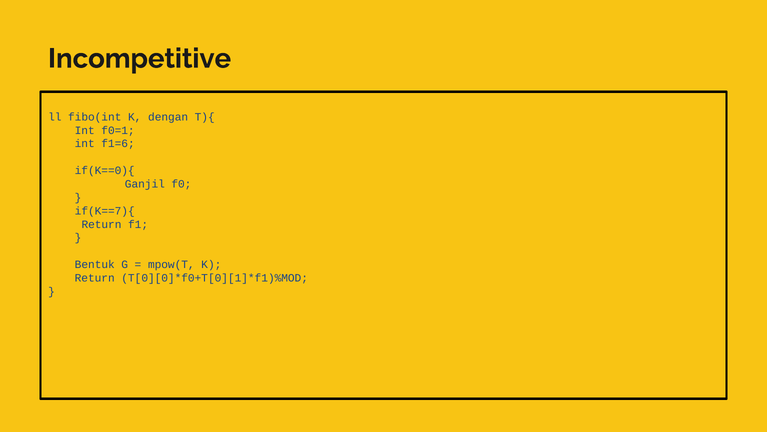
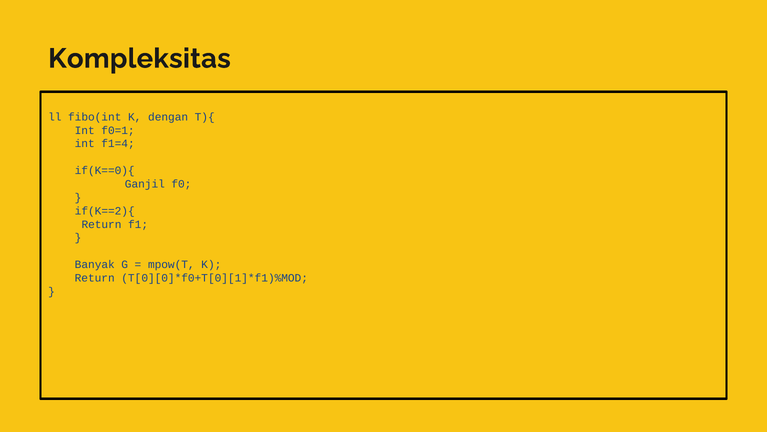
Incompetitive: Incompetitive -> Kompleksitas (139, 58)
f1=6: f1=6 -> f1=4 (118, 144)
if(K==7){: if(K==7){ -> if(K==2){ (105, 211)
Bentuk: Bentuk -> Banyak (95, 264)
